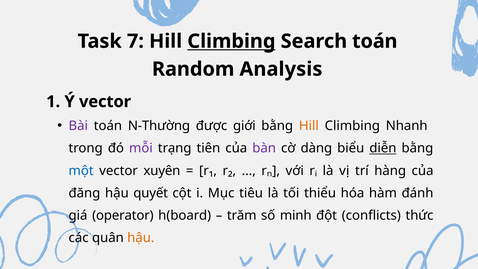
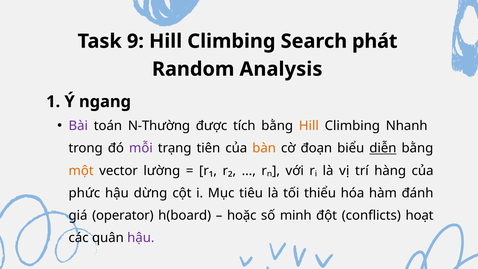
7: 7 -> 9 (135, 41)
Climbing underline: present -> none (231, 41)
Search toán: toán -> phát (375, 41)
Ý vector: vector -> ngang (105, 102)
giới: giới -> tích (244, 126)
bàn colour: purple -> orange (264, 148)
dàng: dàng -> đoạn (316, 148)
một colour: blue -> orange (81, 171)
xuyên: xuyên -> lường (162, 171)
đăng: đăng -> phức (84, 193)
quyết: quyết -> dừng (151, 193)
trăm: trăm -> hoặc (242, 215)
thức: thức -> hoạt (420, 215)
hậu colour: orange -> purple (141, 238)
